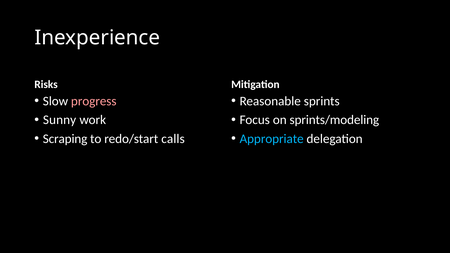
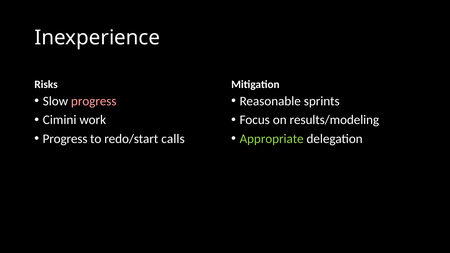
Sunny: Sunny -> Cimini (60, 120)
sprints/modeling: sprints/modeling -> results/modeling (334, 120)
Scraping: Scraping -> Progress (65, 139)
Appropriate colour: light blue -> light green (272, 139)
